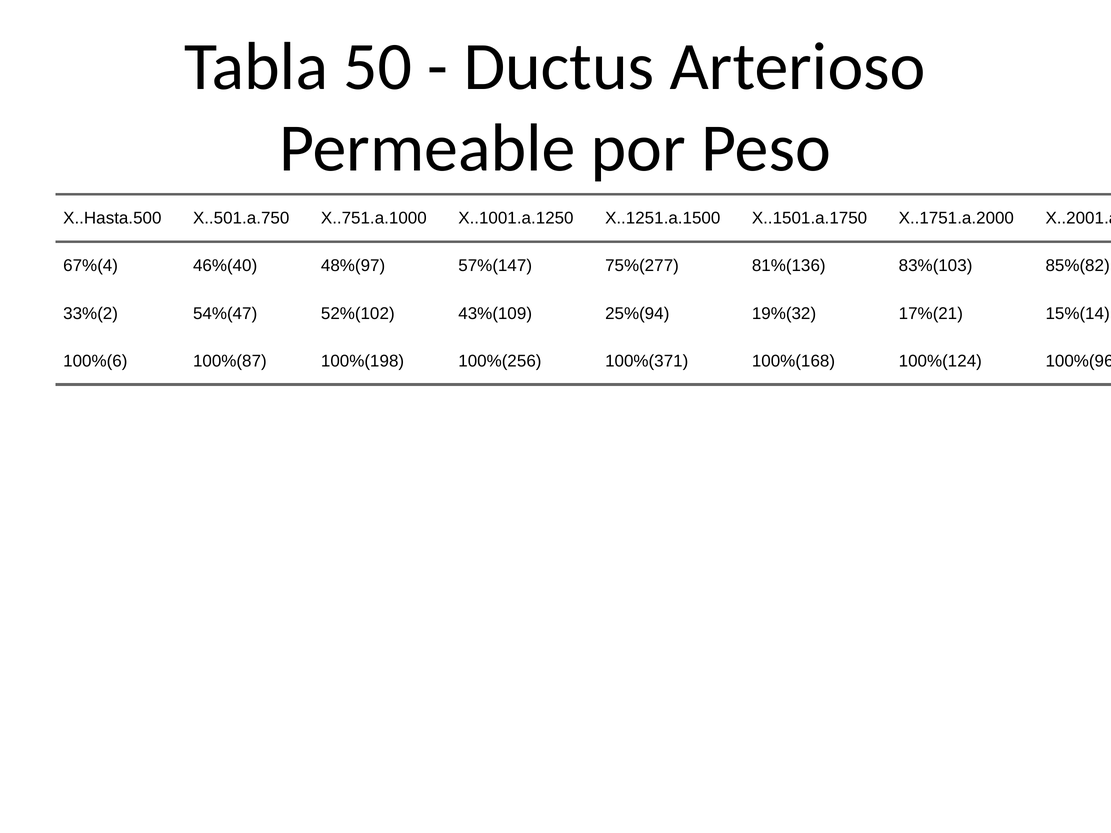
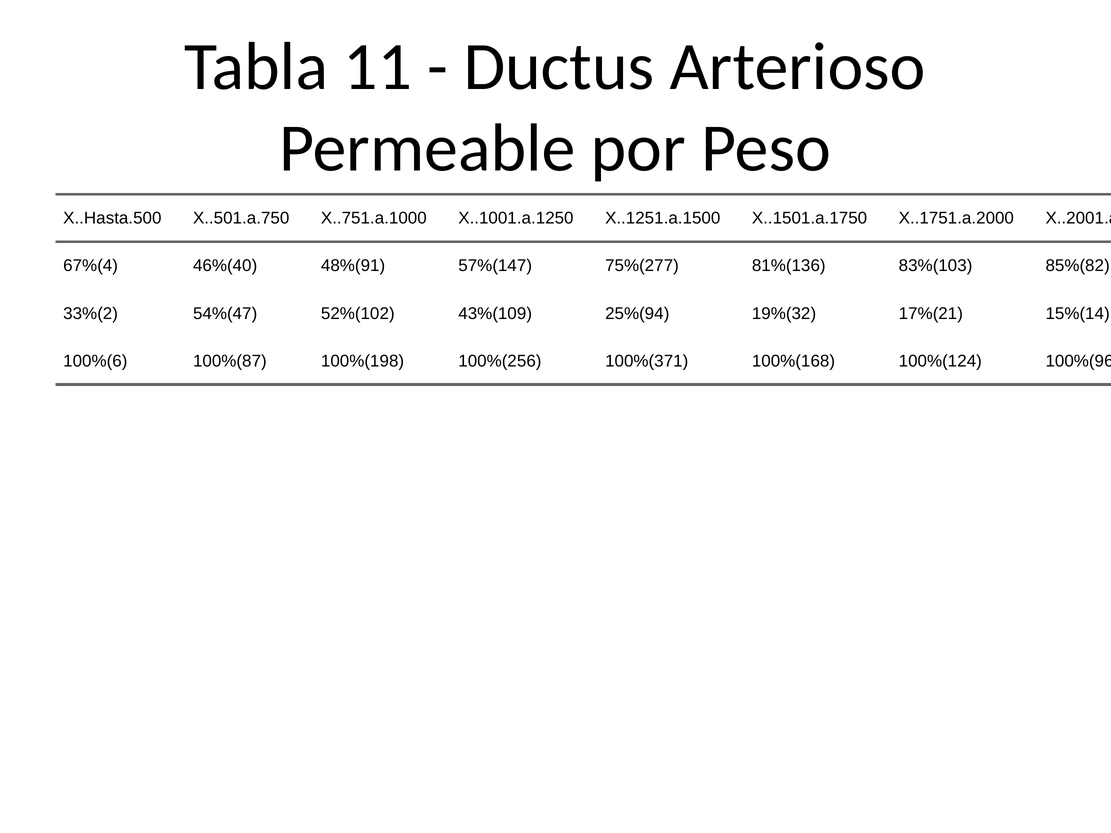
50: 50 -> 11 (378, 67)
48%(97: 48%(97 -> 48%(91 (353, 266)
